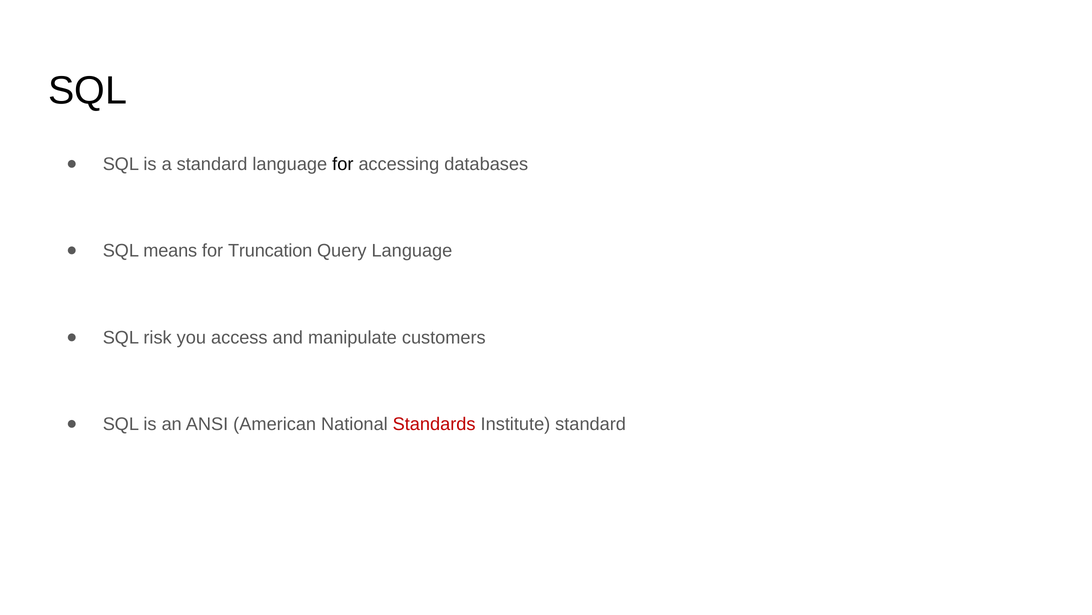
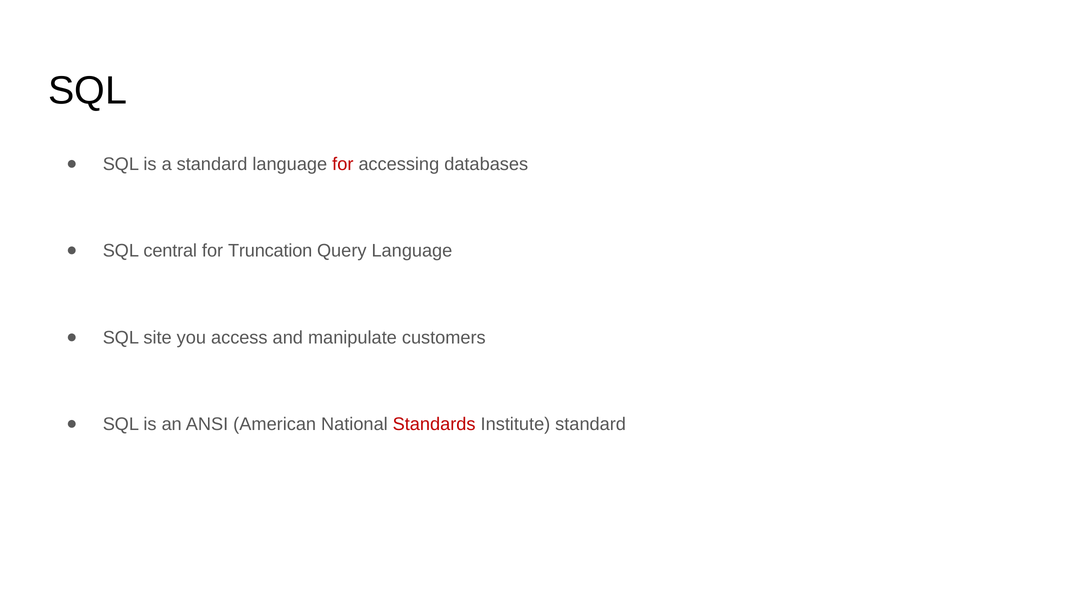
for colour: black -> red (343, 164)
means: means -> central (170, 251)
risk: risk -> site (158, 337)
